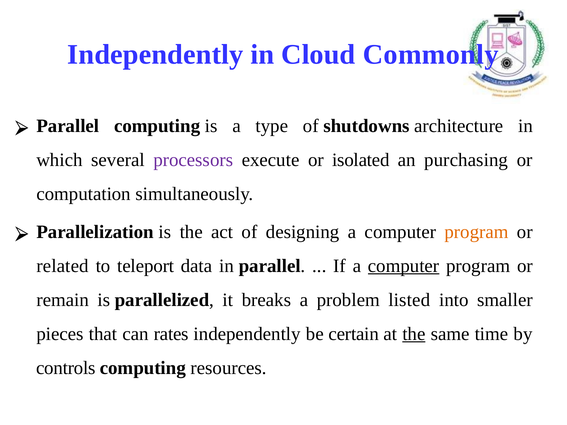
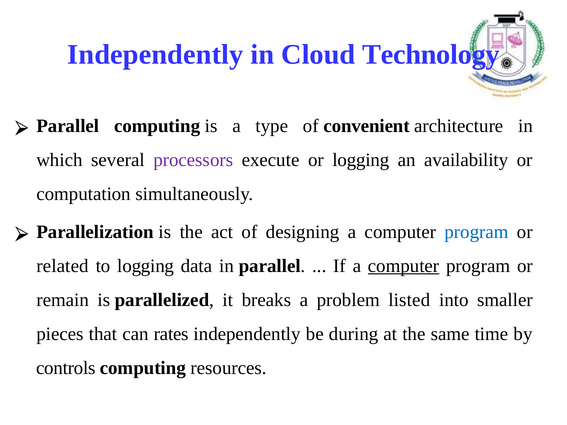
Commonly: Commonly -> Technology (431, 54)
shutdowns: shutdowns -> convenient (367, 126)
or isolated: isolated -> logging (361, 160)
purchasing: purchasing -> availability (466, 160)
program colour: orange -> blue (477, 232)
to teleport: teleport -> logging (146, 266)
certain: certain -> during (354, 334)
the underline: present -> none (414, 334)
